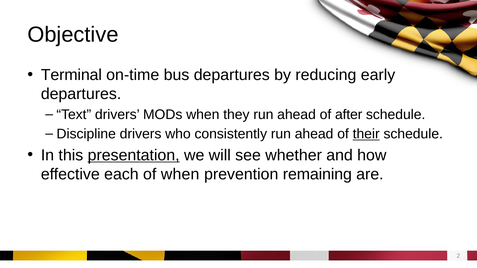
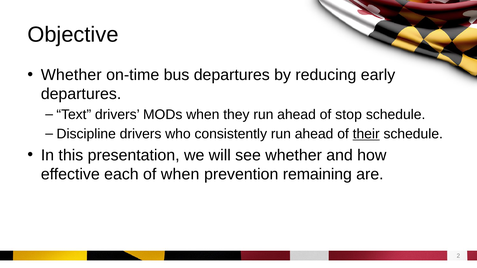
Terminal: Terminal -> Whether (71, 75)
after: after -> stop (349, 115)
presentation underline: present -> none (134, 155)
